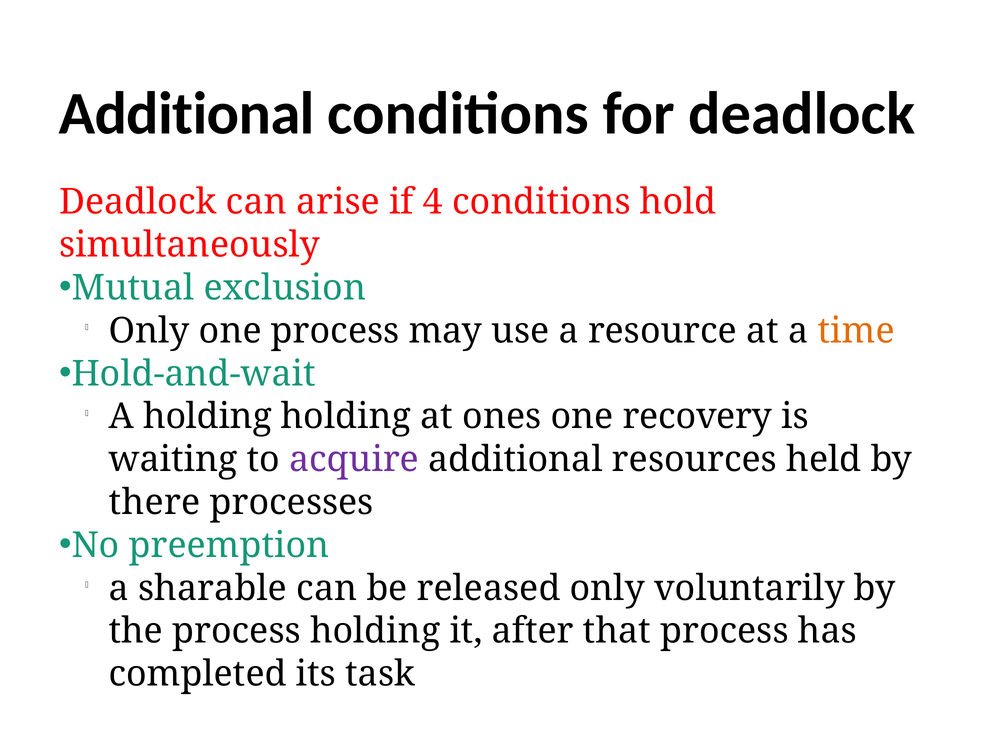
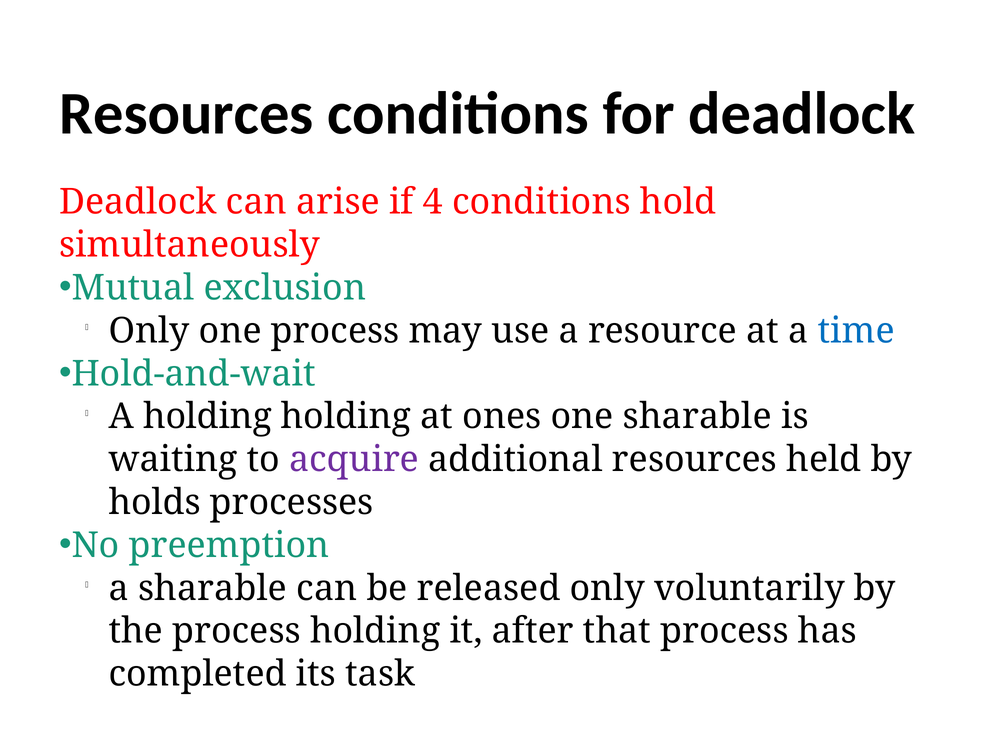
Additional: Additional -> Resources (186, 113)
time colour: orange -> blue (856, 331)
one recovery: recovery -> sharable (697, 416)
there: there -> holds (155, 502)
